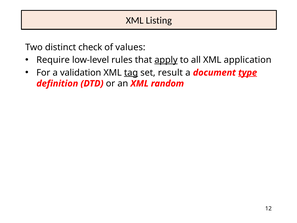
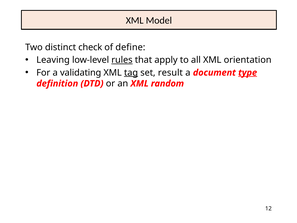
Listing: Listing -> Model (159, 20)
values: values -> define (130, 47)
Require: Require -> Leaving (53, 60)
rules underline: none -> present (122, 60)
apply underline: present -> none (166, 60)
application: application -> orientation (248, 60)
validation: validation -> validating (81, 73)
